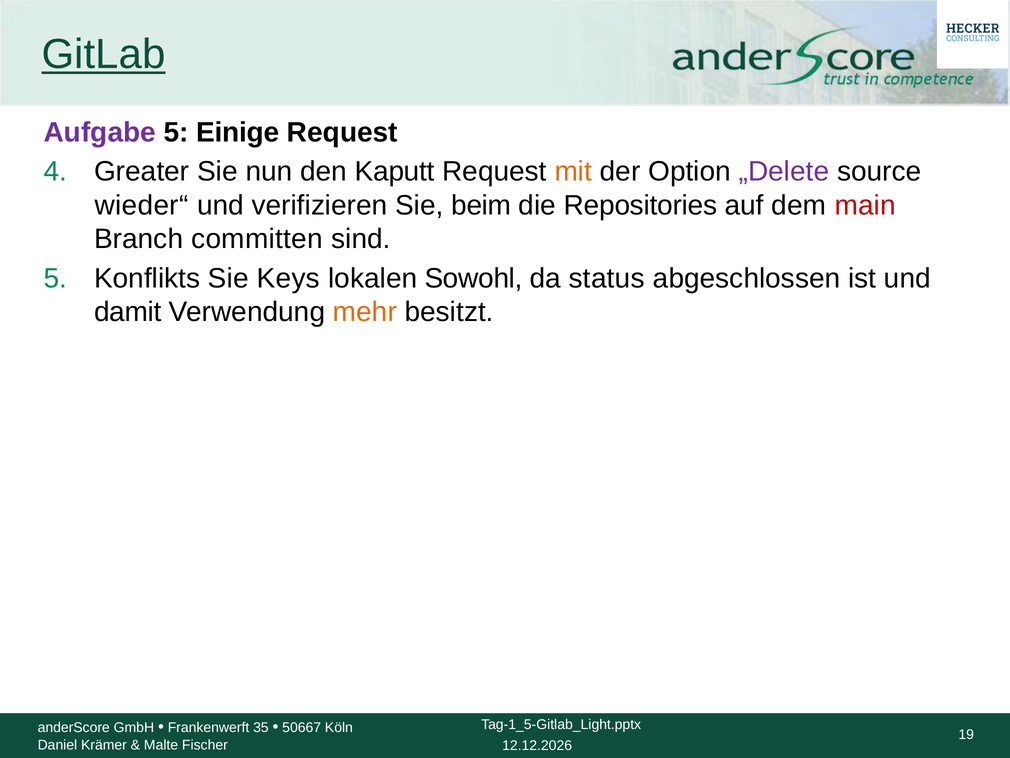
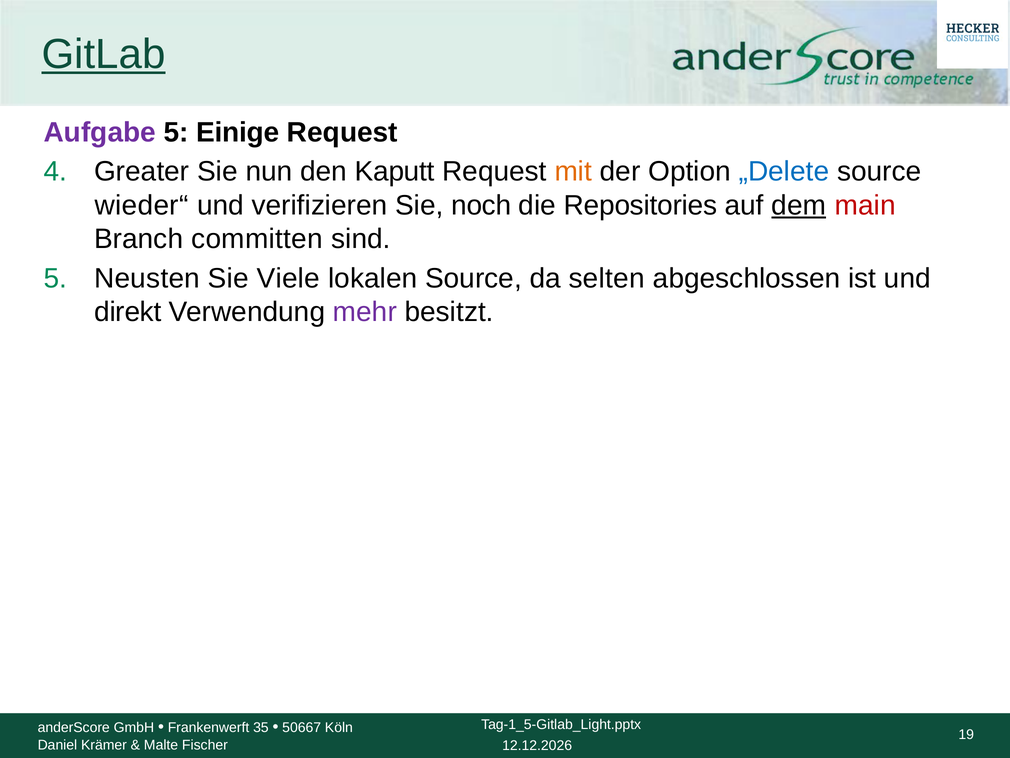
„Delete colour: purple -> blue (784, 172)
beim: beim -> noch (481, 205)
dem underline: none -> present (799, 205)
Konflikts: Konflikts -> Neusten (147, 278)
Keys: Keys -> Viele (288, 278)
lokalen Sowohl: Sowohl -> Source (473, 278)
status: status -> selten (607, 278)
damit: damit -> direkt (128, 312)
mehr colour: orange -> purple (365, 312)
